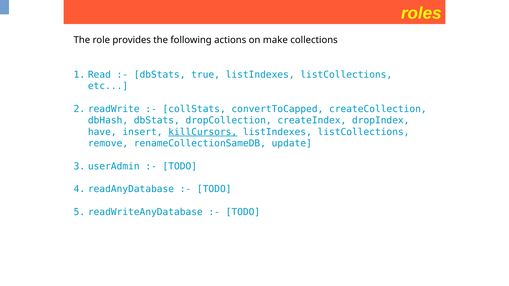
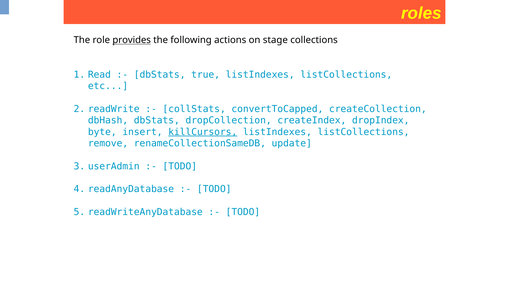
provides underline: none -> present (132, 40)
make: make -> stage (275, 40)
have: have -> byte (102, 132)
